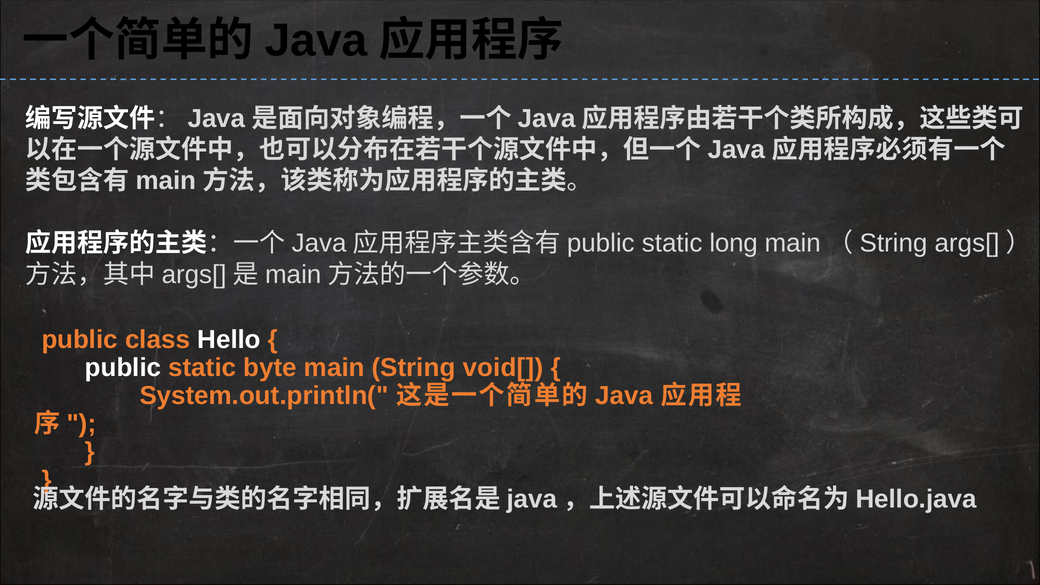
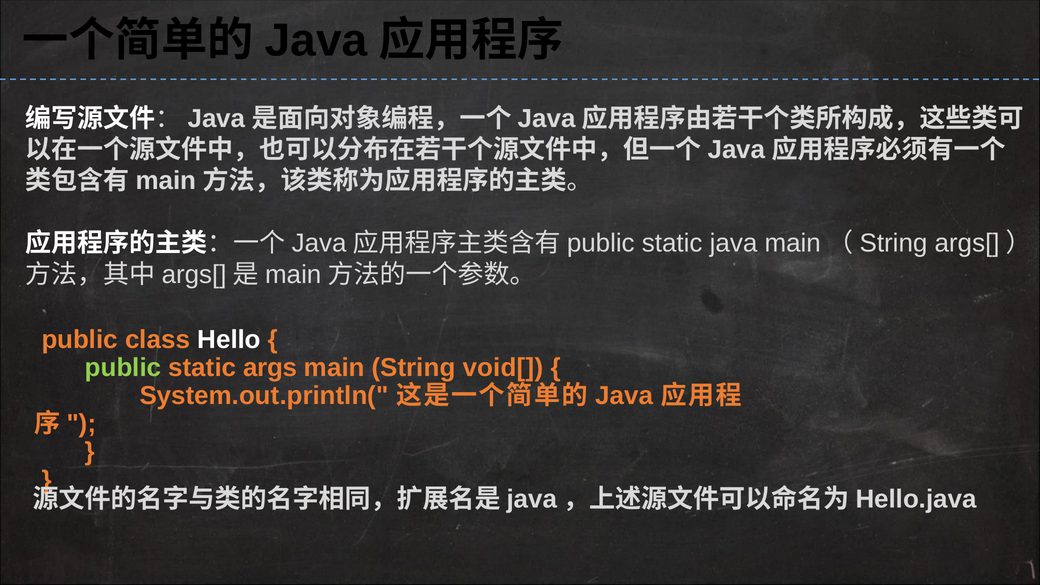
static long: long -> java (734, 243)
public colour: white -> light green (123, 368)
byte: byte -> args (270, 368)
